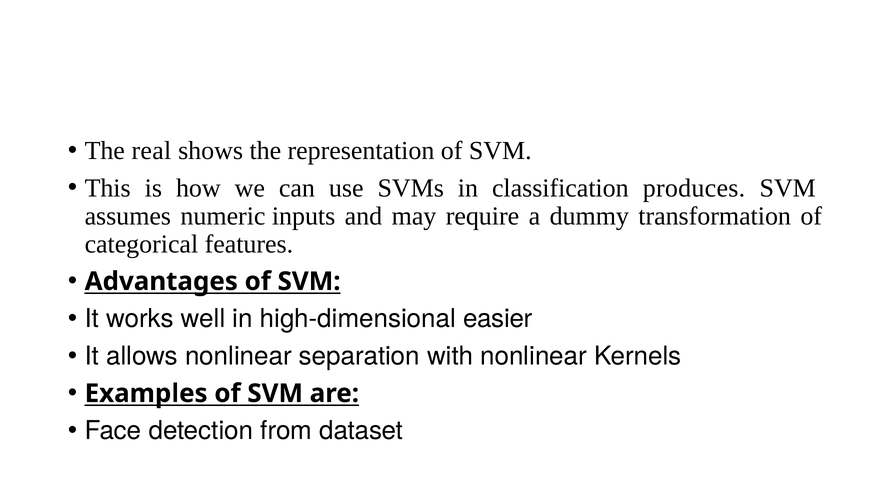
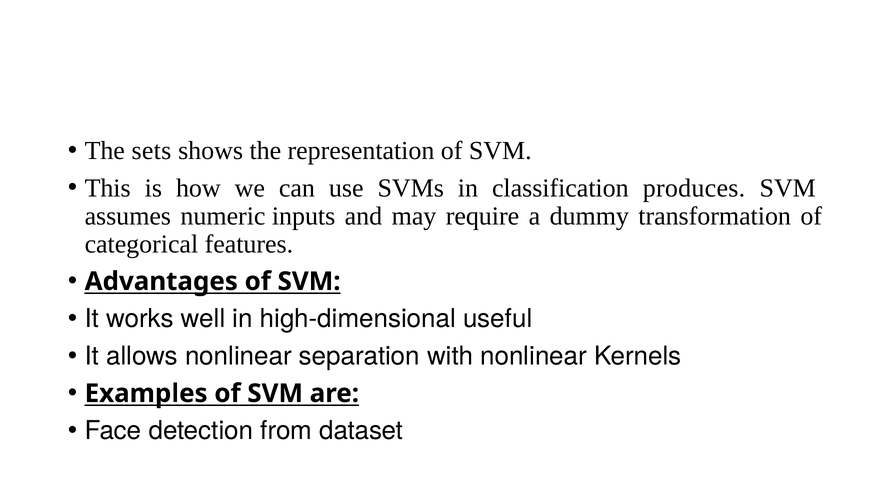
real: real -> sets (151, 151)
easier: easier -> useful (498, 319)
